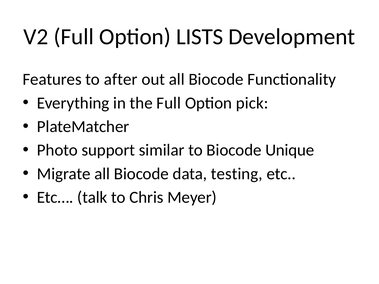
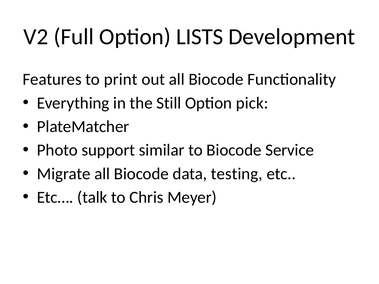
after: after -> print (121, 80)
the Full: Full -> Still (169, 103)
Unique: Unique -> Service (290, 150)
